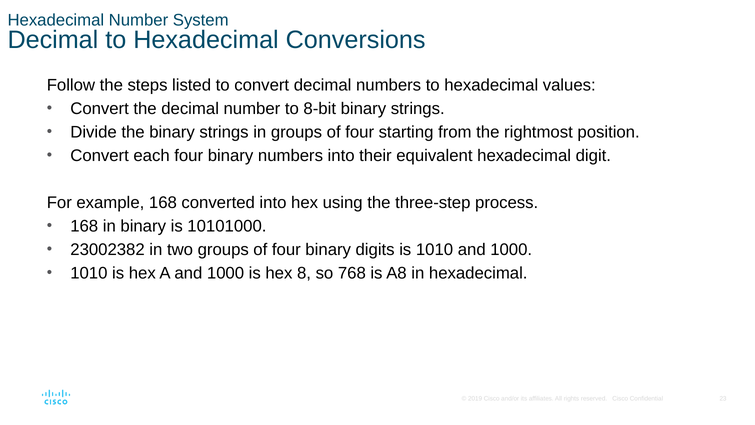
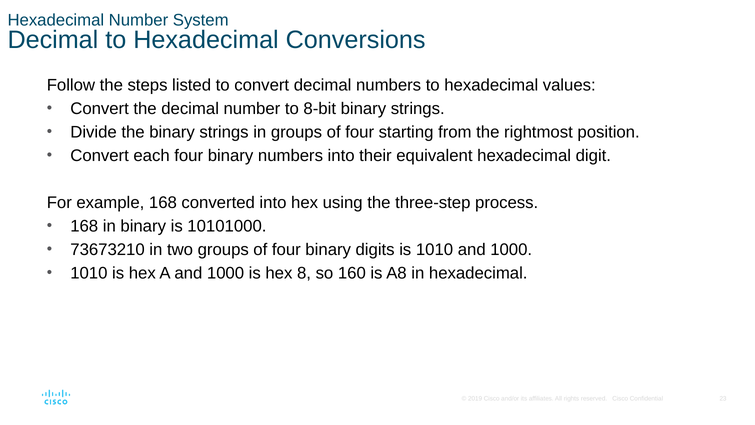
23002382: 23002382 -> 73673210 (108, 250)
768: 768 -> 160 (352, 273)
